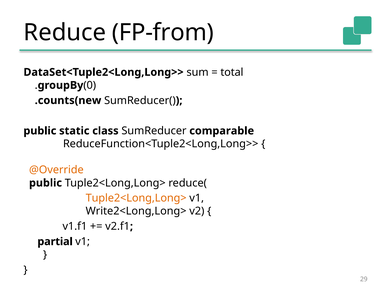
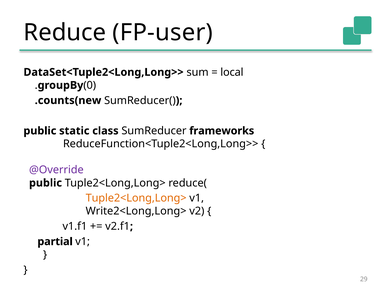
FP-from: FP-from -> FP-user (163, 33)
total: total -> local (232, 72)
comparable: comparable -> frameworks (222, 131)
@Override colour: orange -> purple (56, 170)
